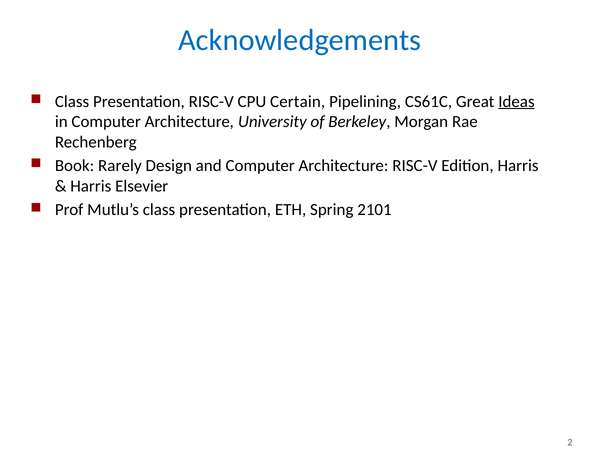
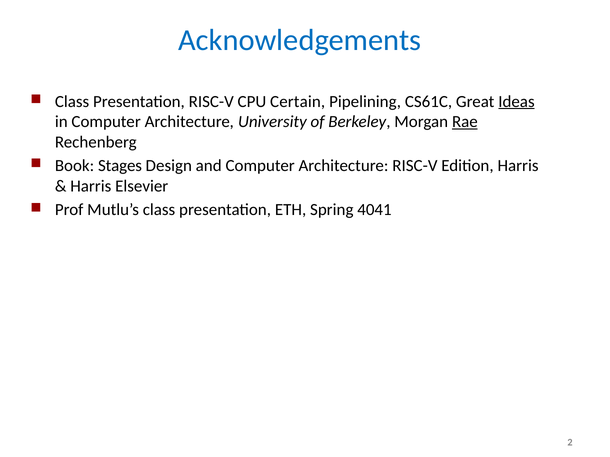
Rae underline: none -> present (465, 122)
Rarely: Rarely -> Stages (120, 166)
2101: 2101 -> 4041 (374, 210)
